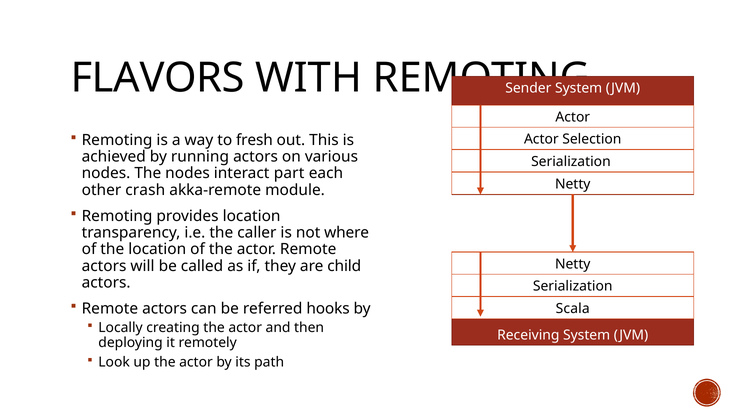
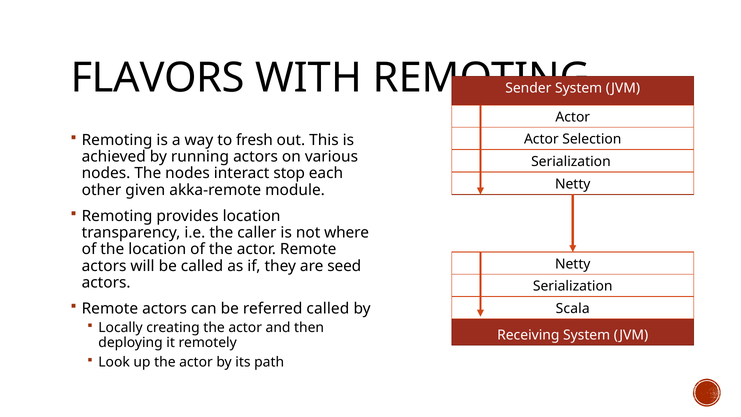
part: part -> stop (289, 173)
crash: crash -> given (145, 190)
child: child -> seed (344, 266)
referred hooks: hooks -> called (328, 309)
